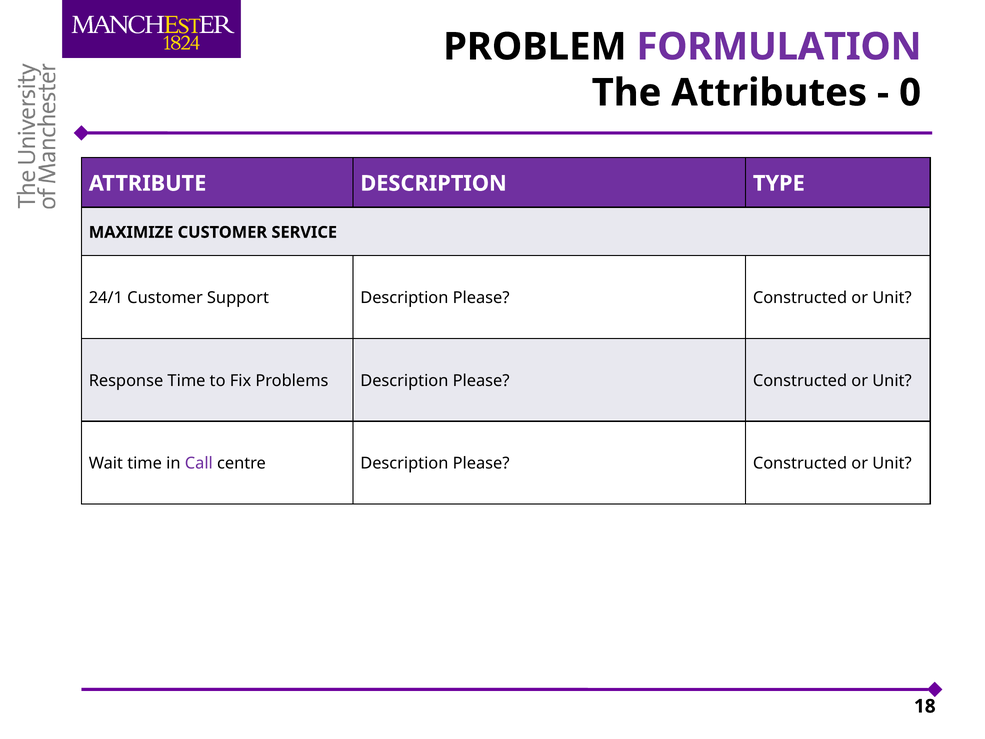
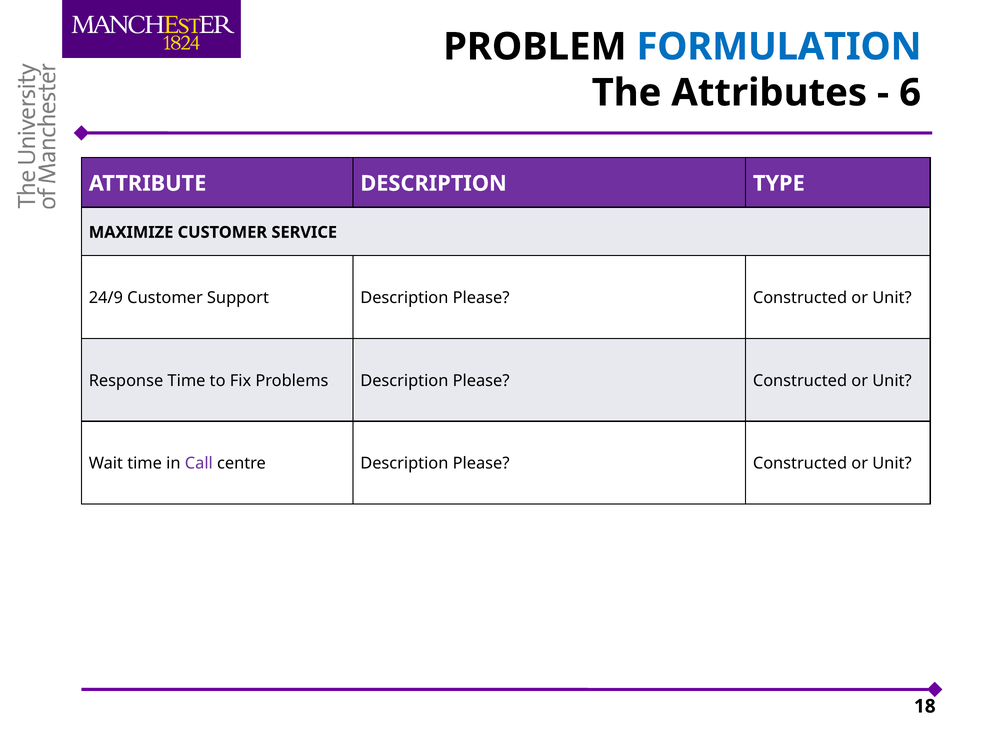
FORMULATION colour: purple -> blue (779, 47)
0: 0 -> 6 (910, 93)
24/1: 24/1 -> 24/9 (106, 298)
